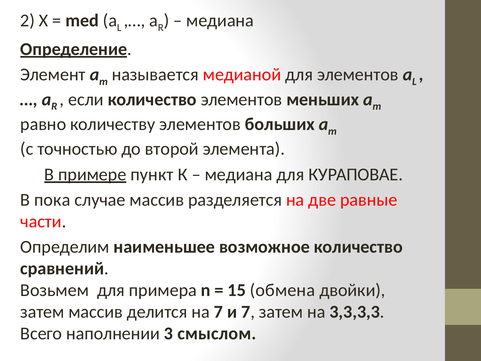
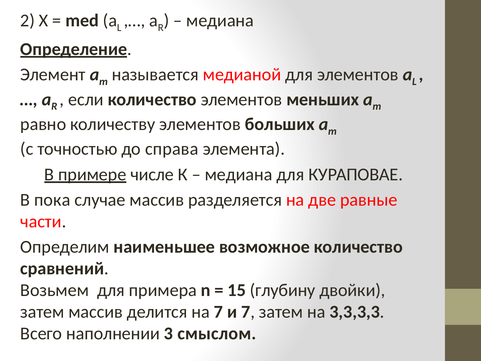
второй: второй -> справа (172, 149)
пункт: пункт -> числе (152, 174)
обмена: обмена -> глубину (283, 290)
